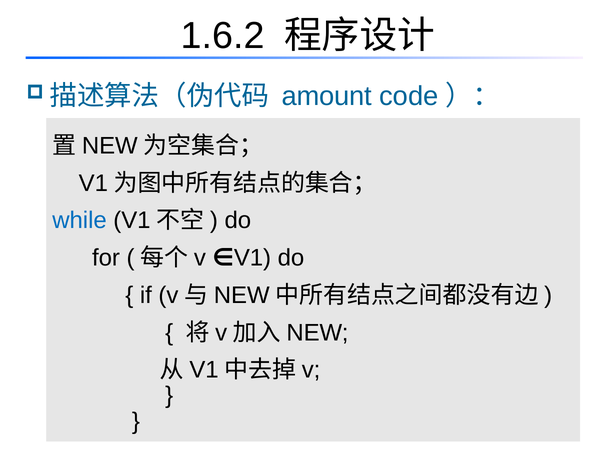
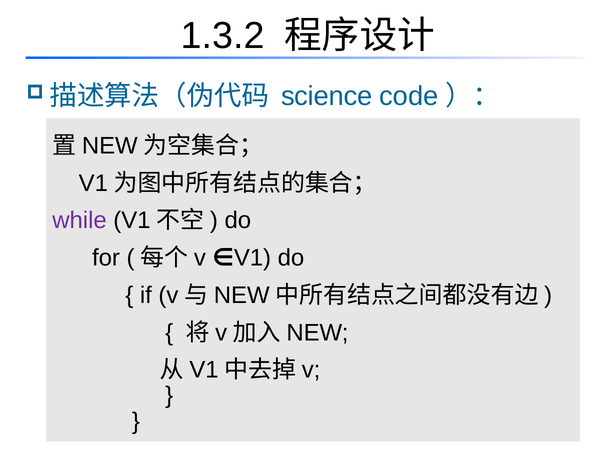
1.6.2: 1.6.2 -> 1.3.2 (223, 36)
amount: amount -> science (327, 96)
while colour: blue -> purple (80, 220)
